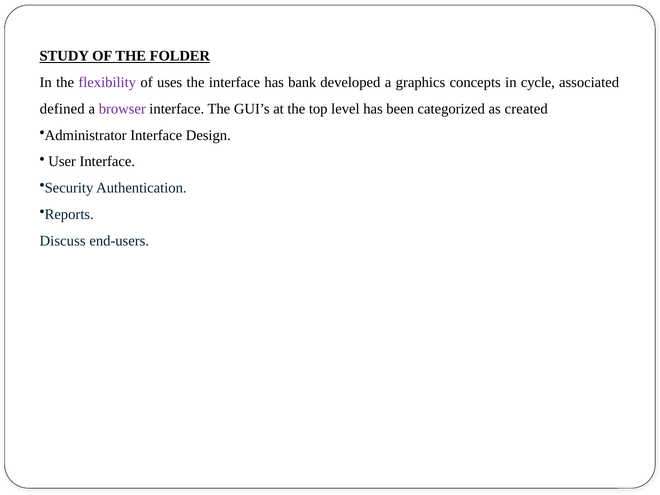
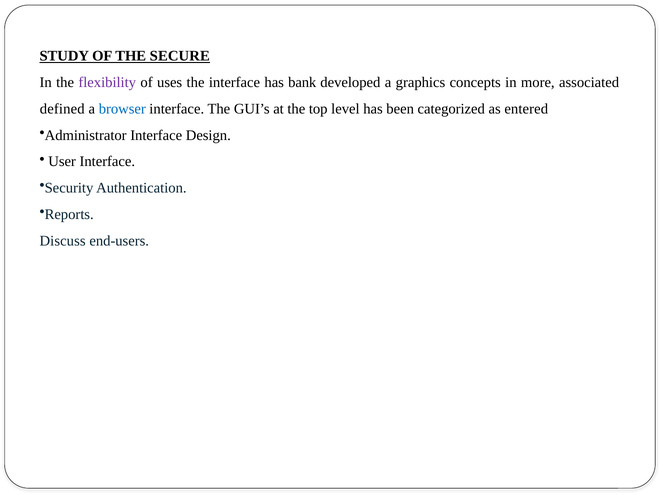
FOLDER: FOLDER -> SECURE (180, 56)
cycle: cycle -> more (538, 82)
browser colour: purple -> blue (122, 109)
created: created -> entered (526, 109)
